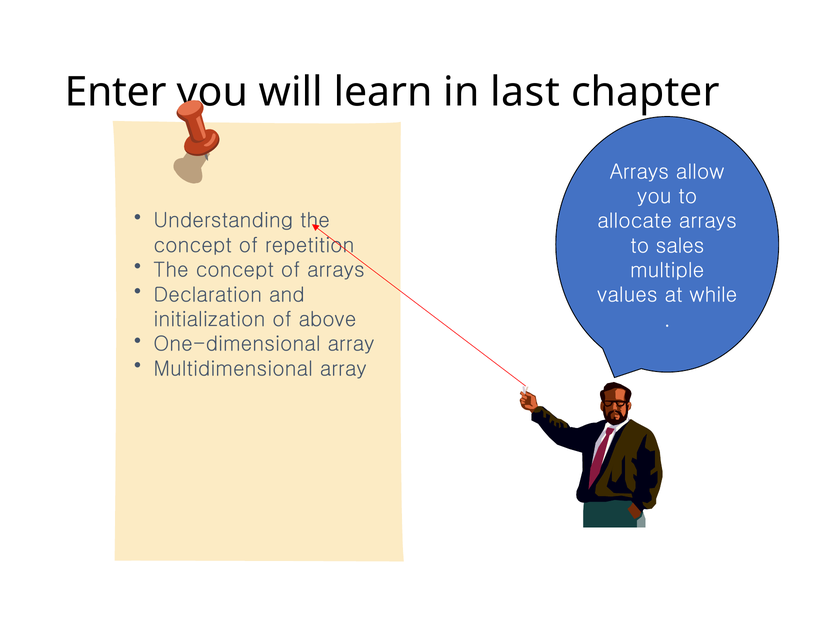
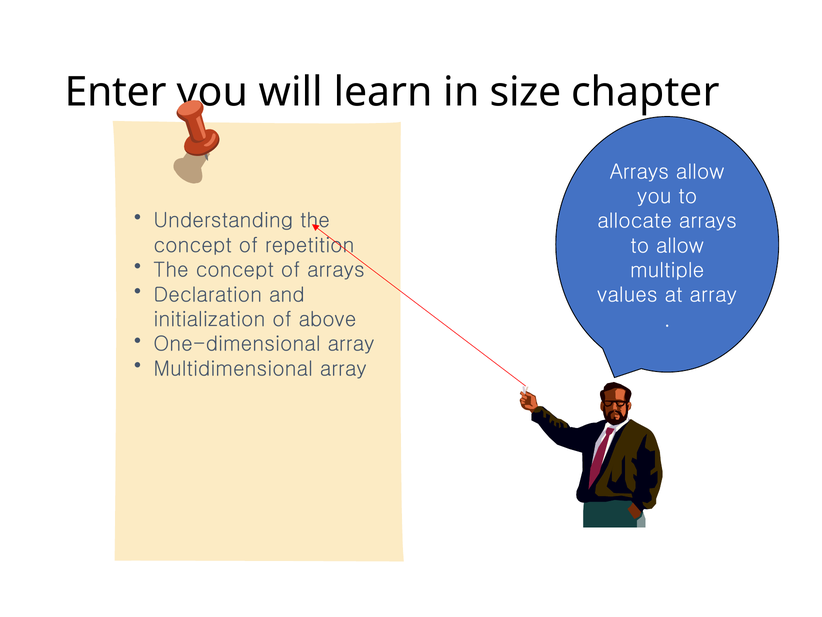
last: last -> size (526, 92)
to sales: sales -> allow (680, 246)
at while: while -> array (713, 295)
